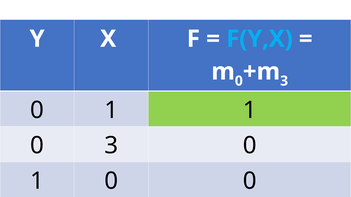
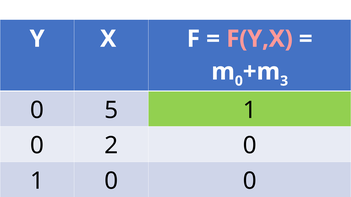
F(Y,X colour: light blue -> pink (260, 39)
1: 1 -> 5 (111, 110)
0 3: 3 -> 2 (111, 146)
